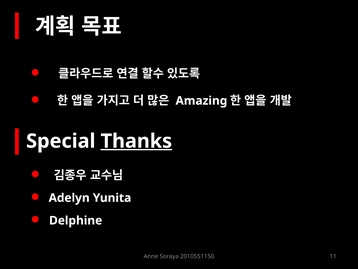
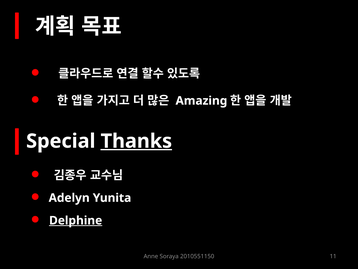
Delphine underline: none -> present (76, 220)
